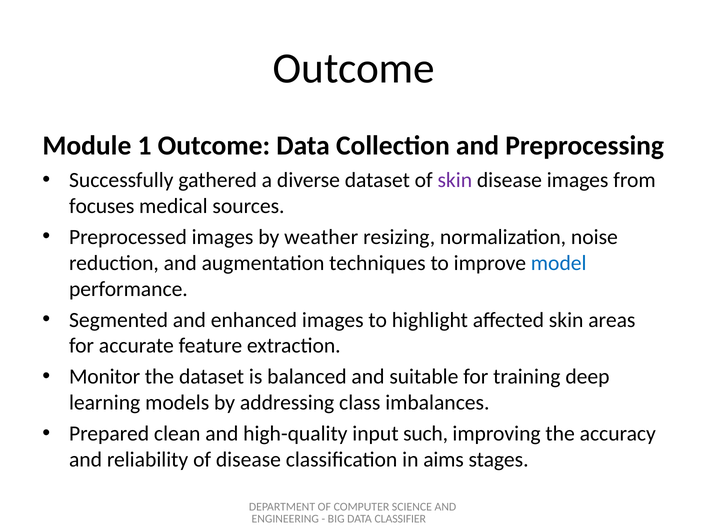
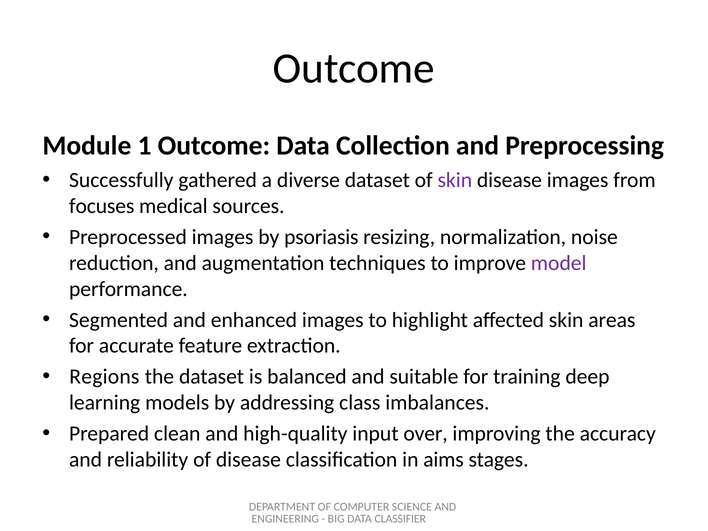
weather: weather -> psoriasis (321, 237)
model colour: blue -> purple (559, 263)
Monitor: Monitor -> Regions (104, 377)
such: such -> over (426, 434)
